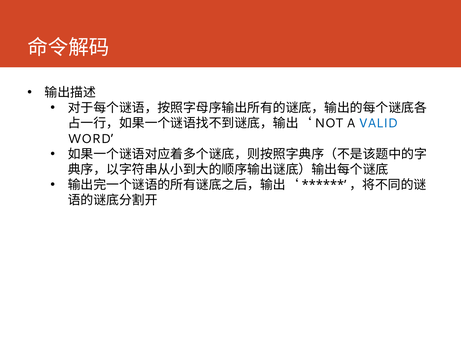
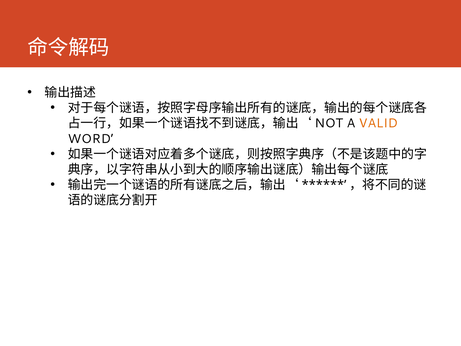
VALID colour: blue -> orange (378, 123)
